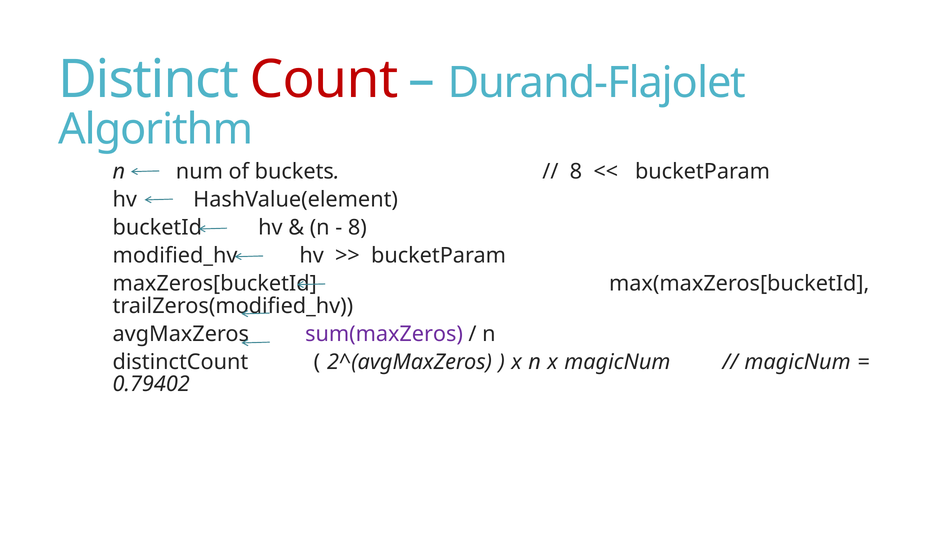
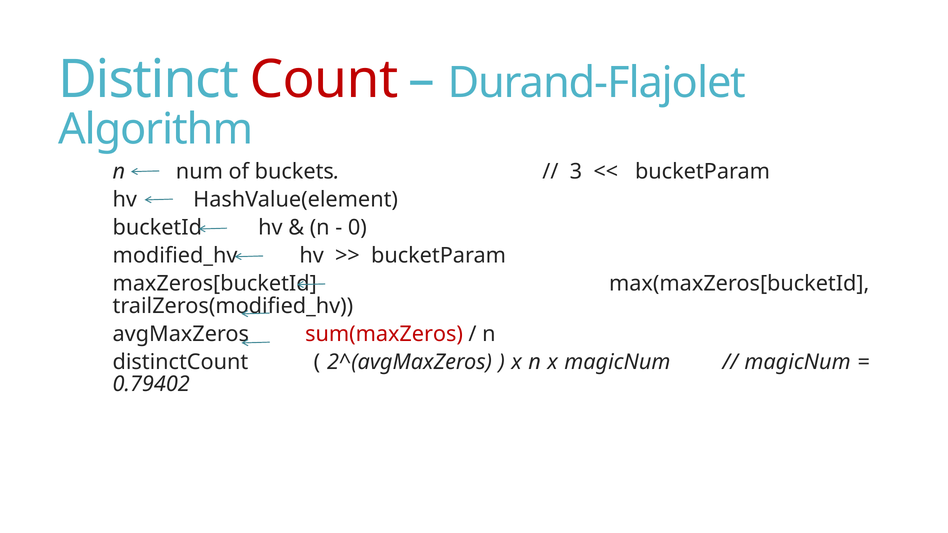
8: 8 -> 3 (576, 172)
8: 8 -> 0 (357, 228)
sum(maxZeros colour: purple -> red (384, 334)
